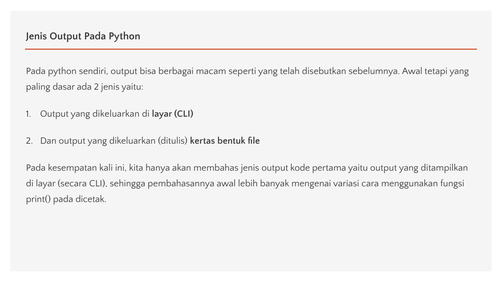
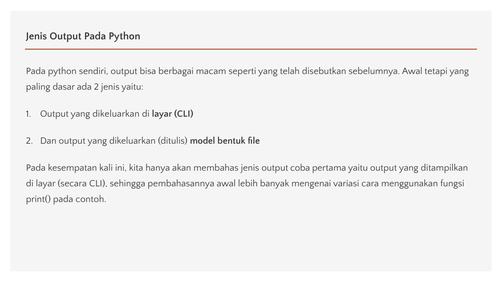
kertas: kertas -> model (203, 141)
kode: kode -> coba (300, 168)
dicetak: dicetak -> contoh (91, 199)
